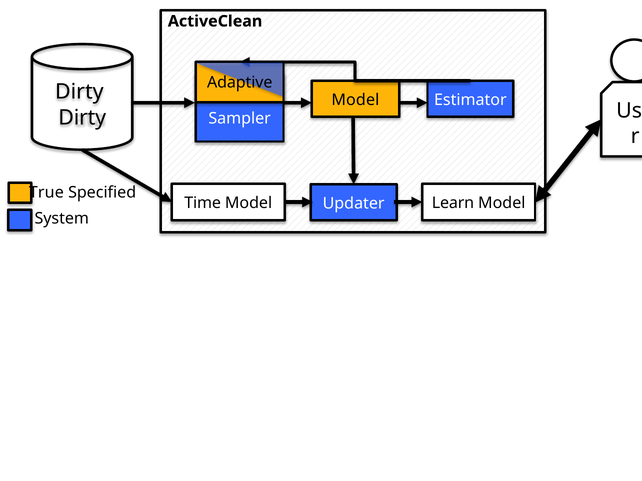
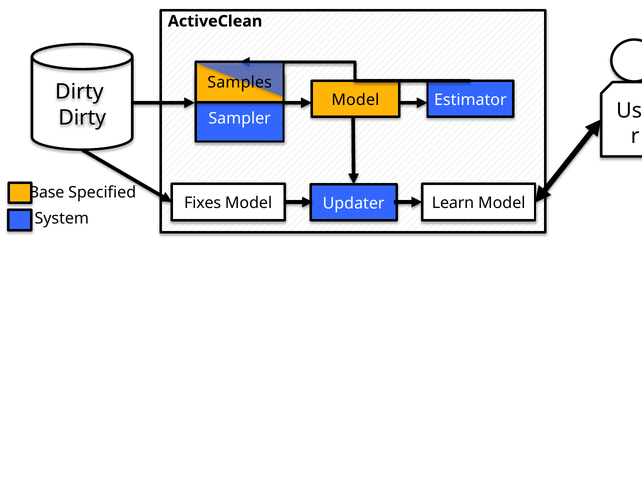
Adaptive: Adaptive -> Samples (240, 83)
True: True -> Base (47, 193)
Time: Time -> Fixes (203, 203)
